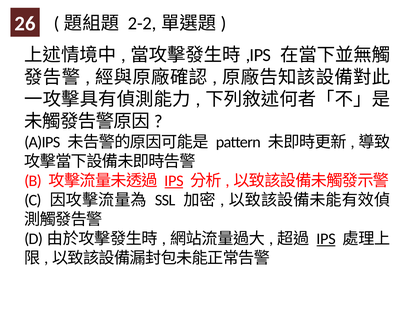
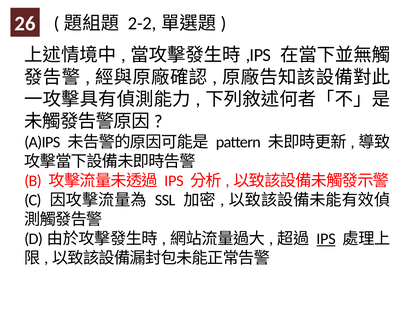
IPS underline: present -> none (174, 181)
